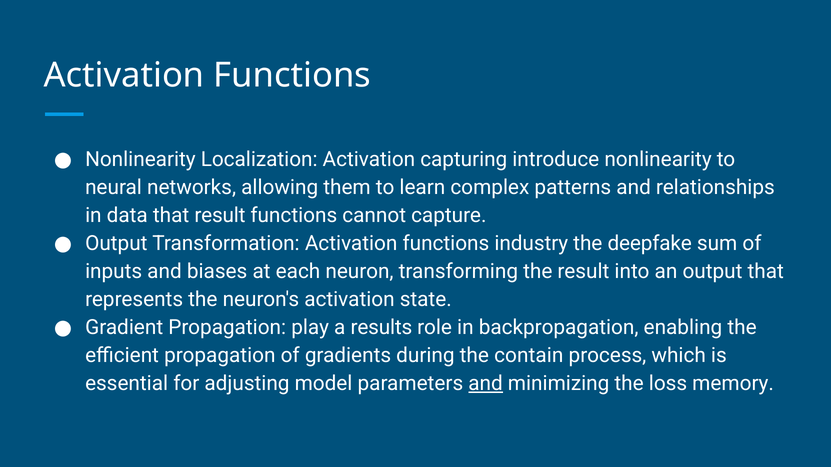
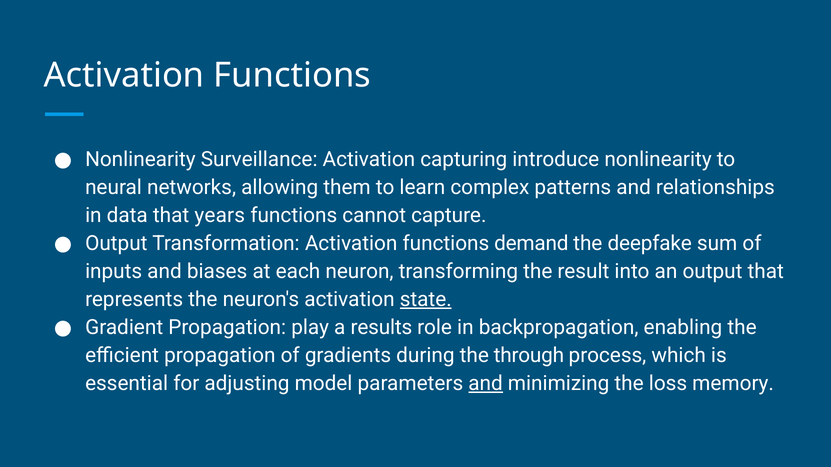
Localization: Localization -> Surveillance (259, 160)
that result: result -> years (220, 216)
industry: industry -> demand (531, 244)
state underline: none -> present (426, 300)
contain: contain -> through (529, 356)
